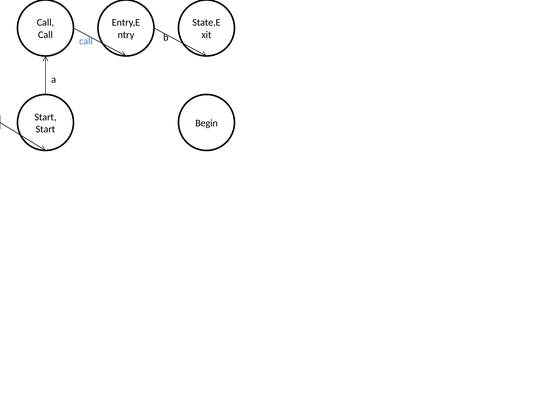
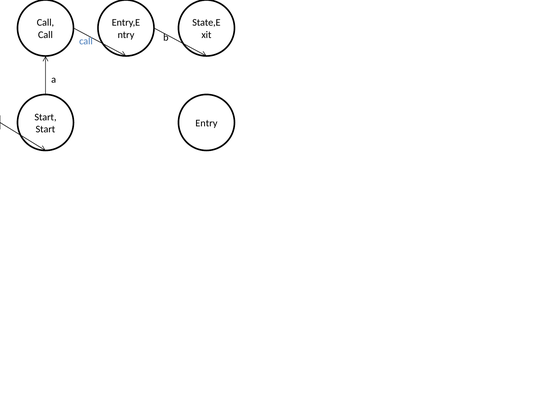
Begin: Begin -> Entry (206, 123)
